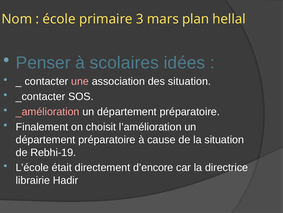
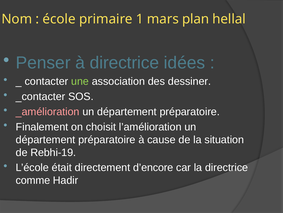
3: 3 -> 1 (140, 19)
à scolaires: scolaires -> directrice (124, 63)
une colour: pink -> light green (80, 81)
des situation: situation -> dessiner (189, 81)
librairie: librairie -> comme (33, 180)
